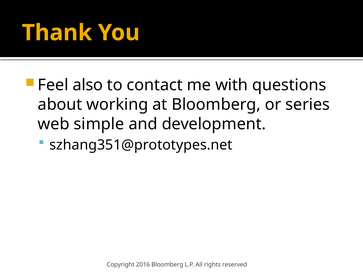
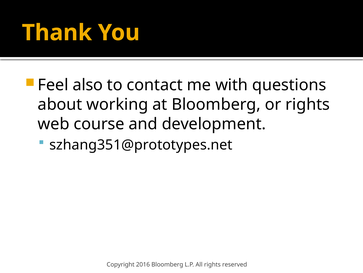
or series: series -> rights (308, 104)
simple: simple -> course (99, 124)
